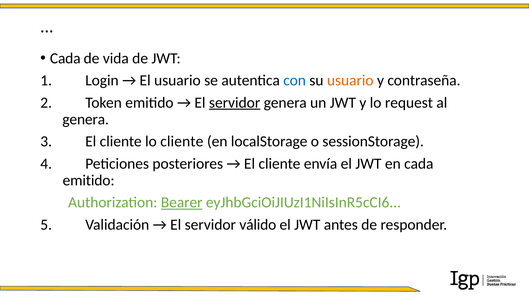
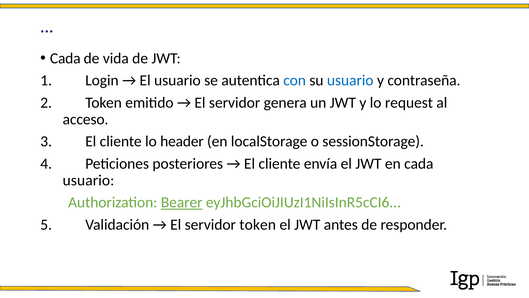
usuario colour: orange -> blue (350, 80)
servidor underline: present -> none (235, 102)
genera: genera -> acceso (86, 119)
lo cliente: cliente -> header (182, 141)
emitido: emitido -> usuario (88, 180)
válido: válido -> token (258, 224)
